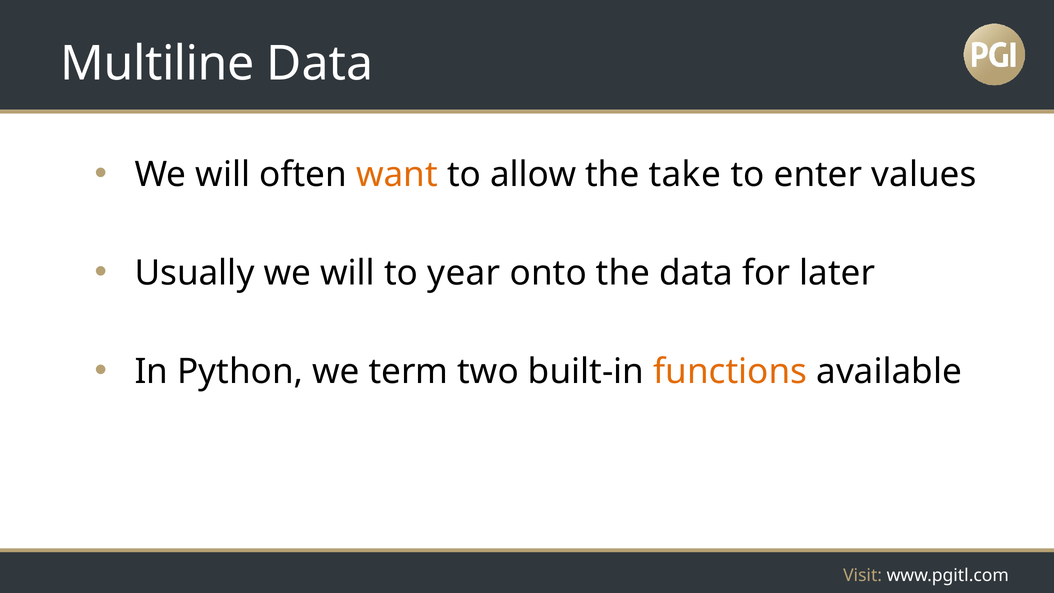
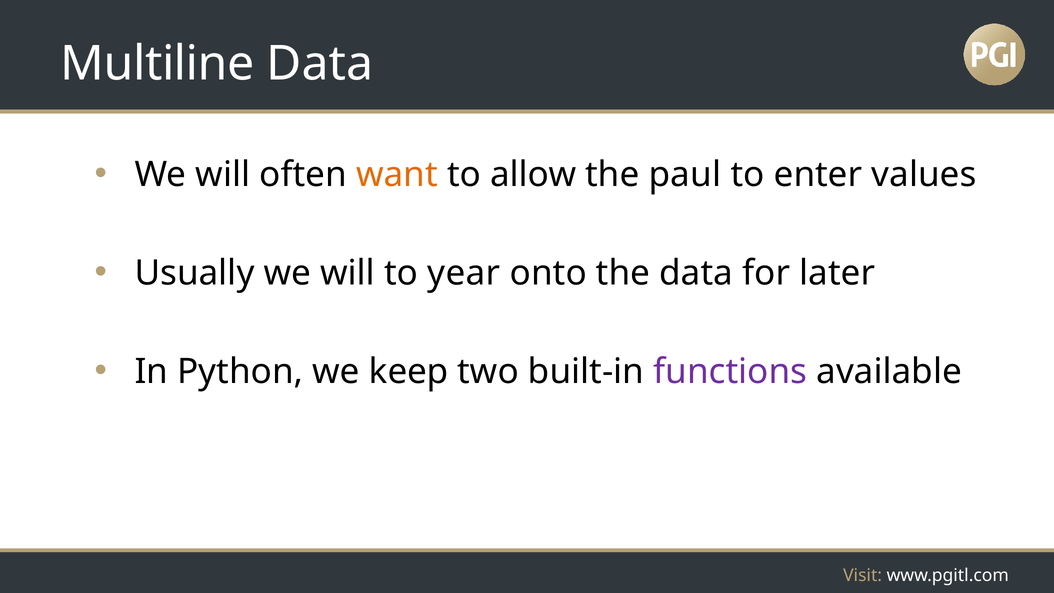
take: take -> paul (685, 175)
term: term -> keep (409, 371)
functions colour: orange -> purple (730, 371)
